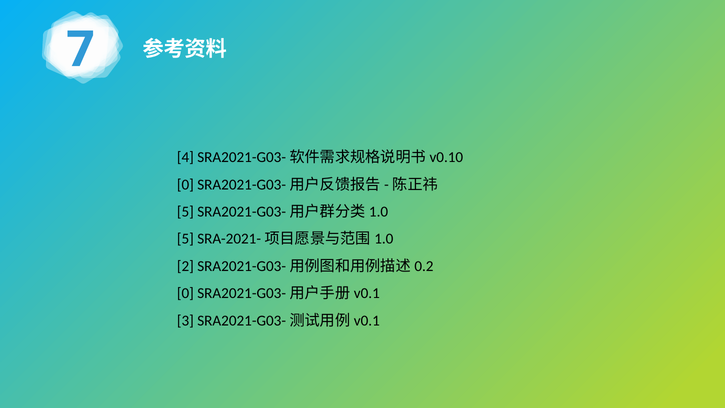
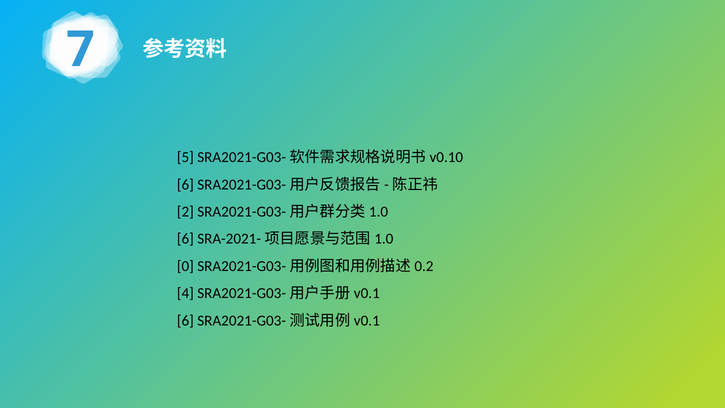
4: 4 -> 5 (185, 157)
0: 0 -> 6 (185, 184)
5: 5 -> 2 (185, 212)
5: 5 -> 6 (185, 239)
2: 2 -> 0 (185, 266)
0: 0 -> 4 (185, 293)
3: 3 -> 6 (185, 320)
